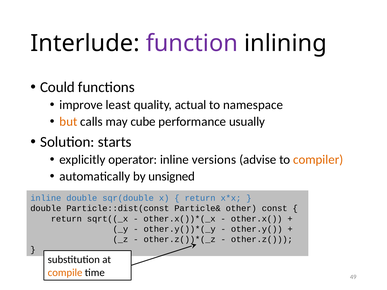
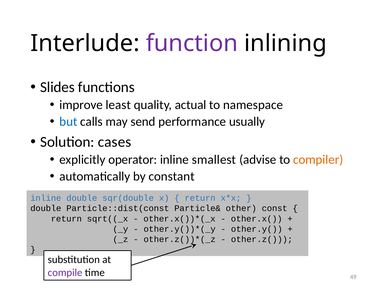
Could: Could -> Slides (57, 87)
but colour: orange -> blue (68, 122)
cube: cube -> send (143, 122)
starts: starts -> cases (115, 142)
versions: versions -> smallest (214, 160)
unsigned: unsigned -> constant (172, 176)
compile colour: orange -> purple (65, 273)
